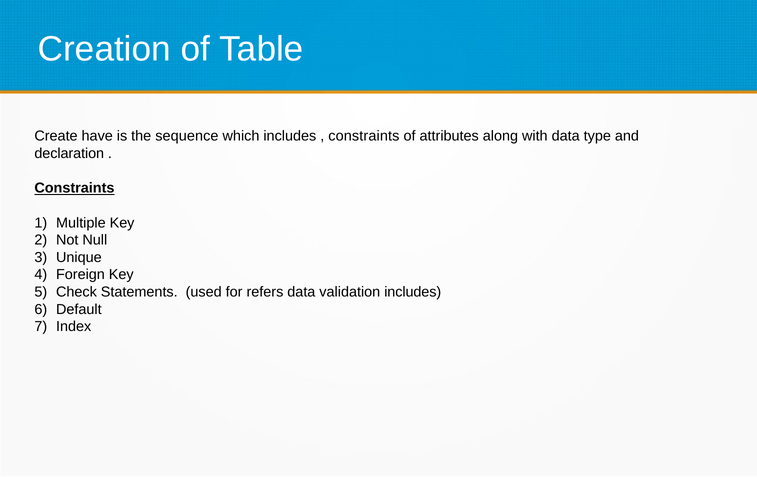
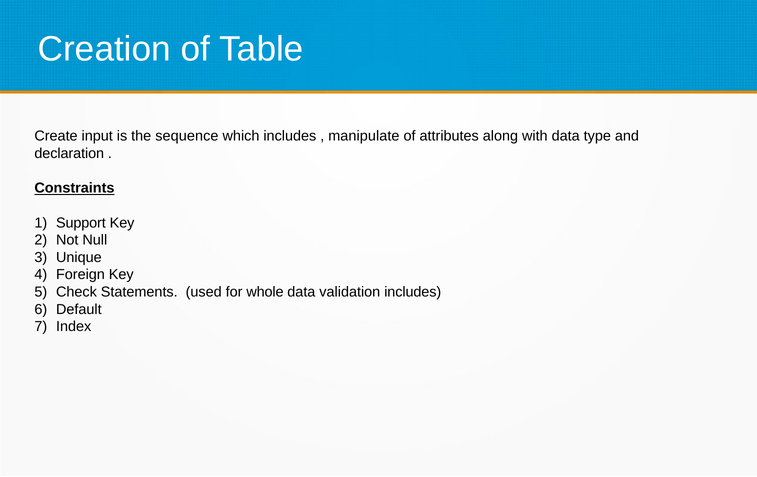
have: have -> input (97, 136)
constraints: constraints -> manipulate (364, 136)
Multiple: Multiple -> Support (81, 223)
refers: refers -> whole (265, 292)
